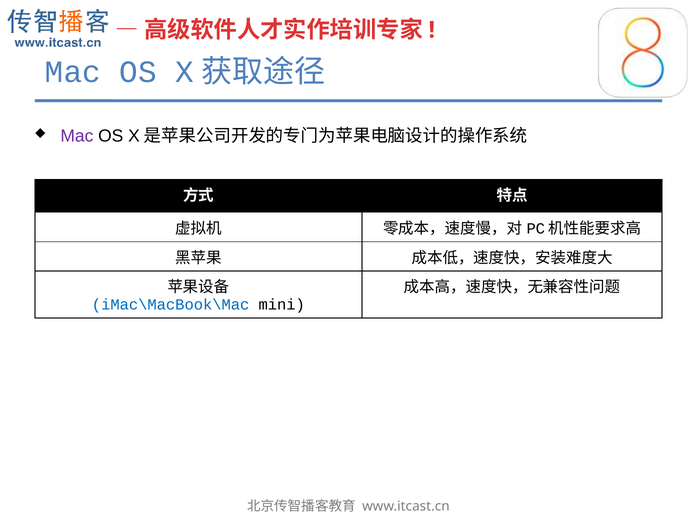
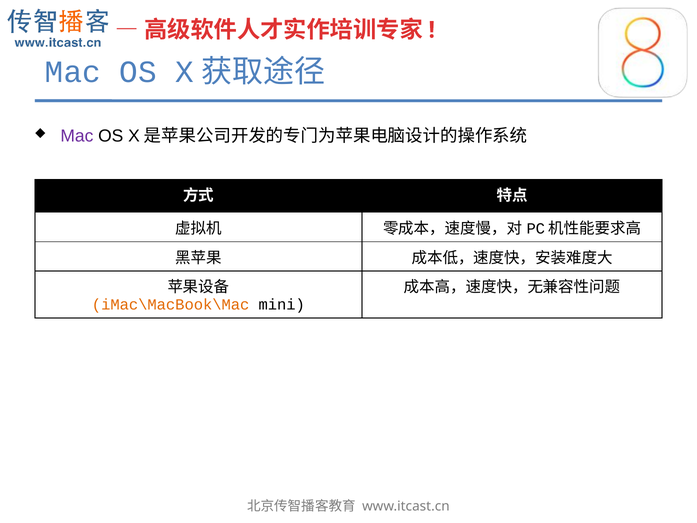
iMac\MacBook\Mac colour: blue -> orange (171, 305)
